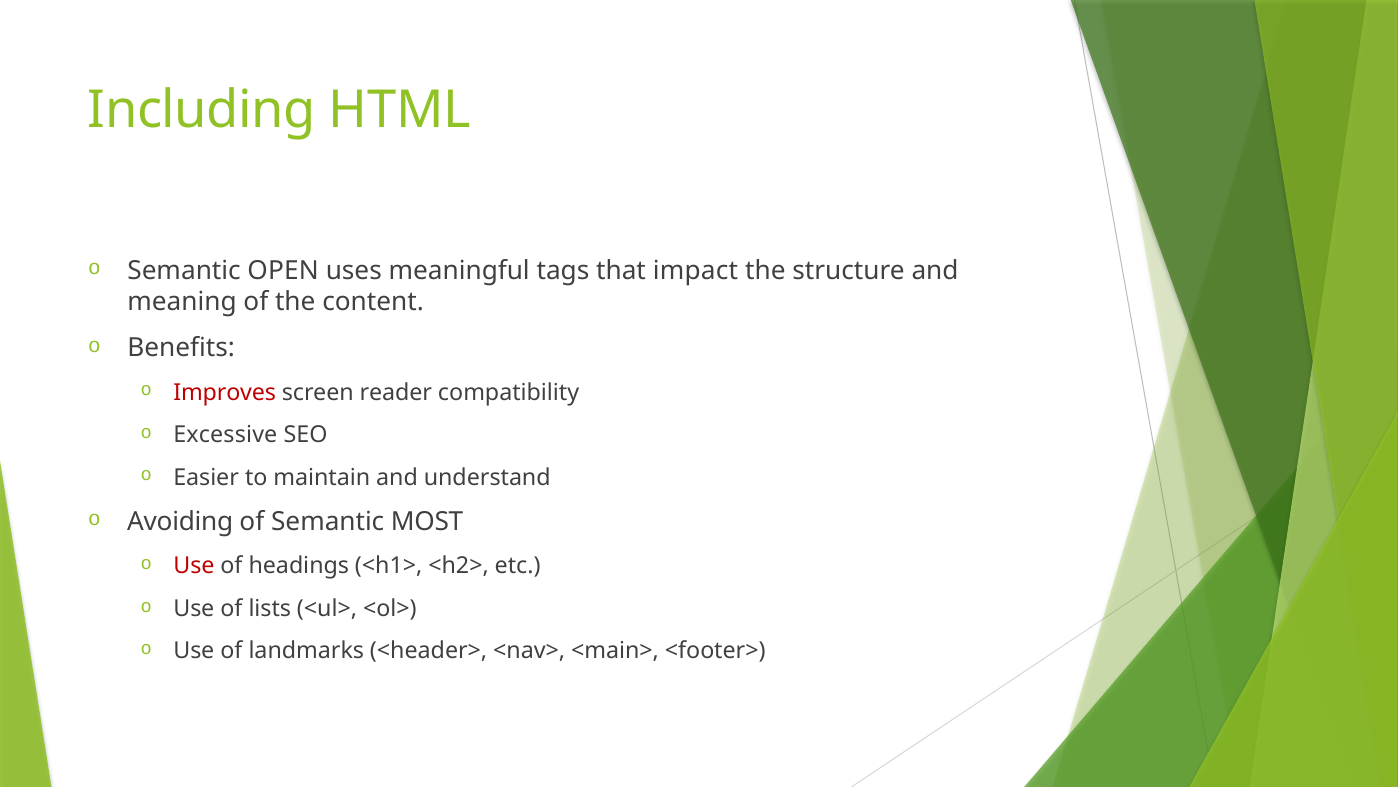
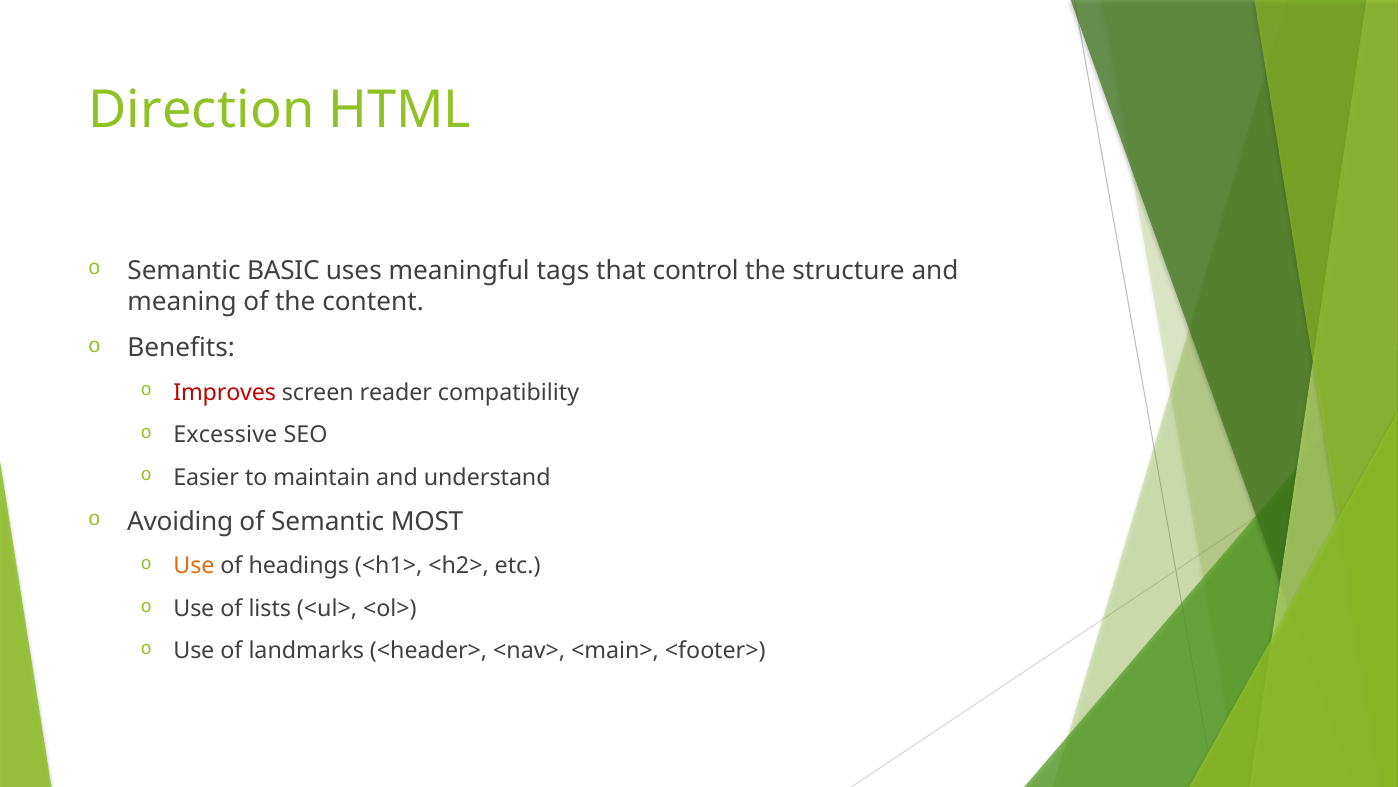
Including: Including -> Direction (201, 110)
OPEN: OPEN -> BASIC (283, 271)
impact: impact -> control (696, 271)
Use colour: red -> orange (194, 566)
